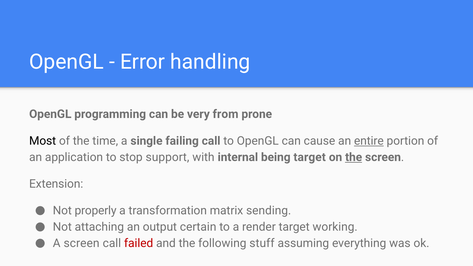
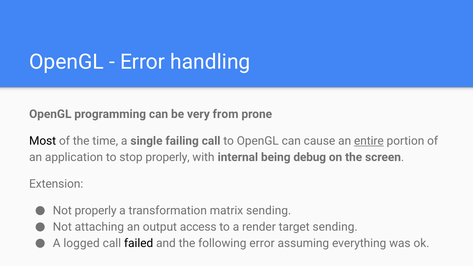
stop support: support -> properly (168, 157)
being target: target -> debug (310, 157)
the underline: present -> none (354, 157)
certain: certain -> access (198, 227)
target working: working -> sending (335, 227)
A screen: screen -> logged (82, 243)
failed colour: red -> black (139, 243)
following stuff: stuff -> error (262, 243)
